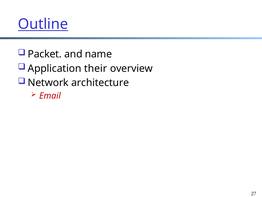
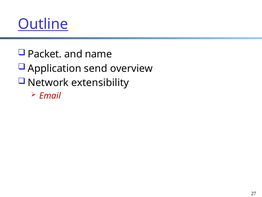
their: their -> send (96, 68)
architecture: architecture -> extensibility (100, 83)
